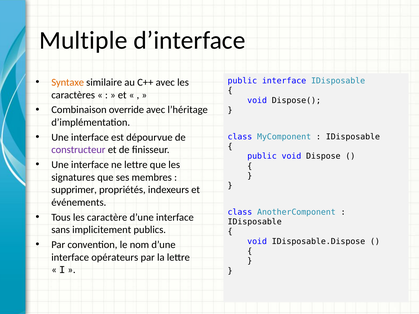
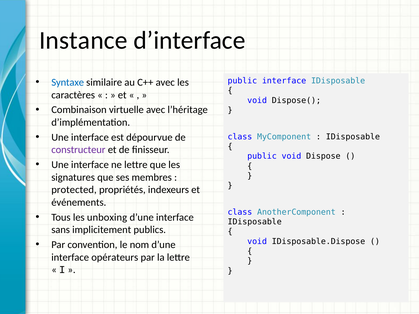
Multiple: Multiple -> Instance (83, 41)
Syntaxe colour: orange -> blue (68, 82)
override: override -> virtuelle (126, 110)
supprimer: supprimer -> protected (74, 190)
caractère: caractère -> unboxing (107, 217)
